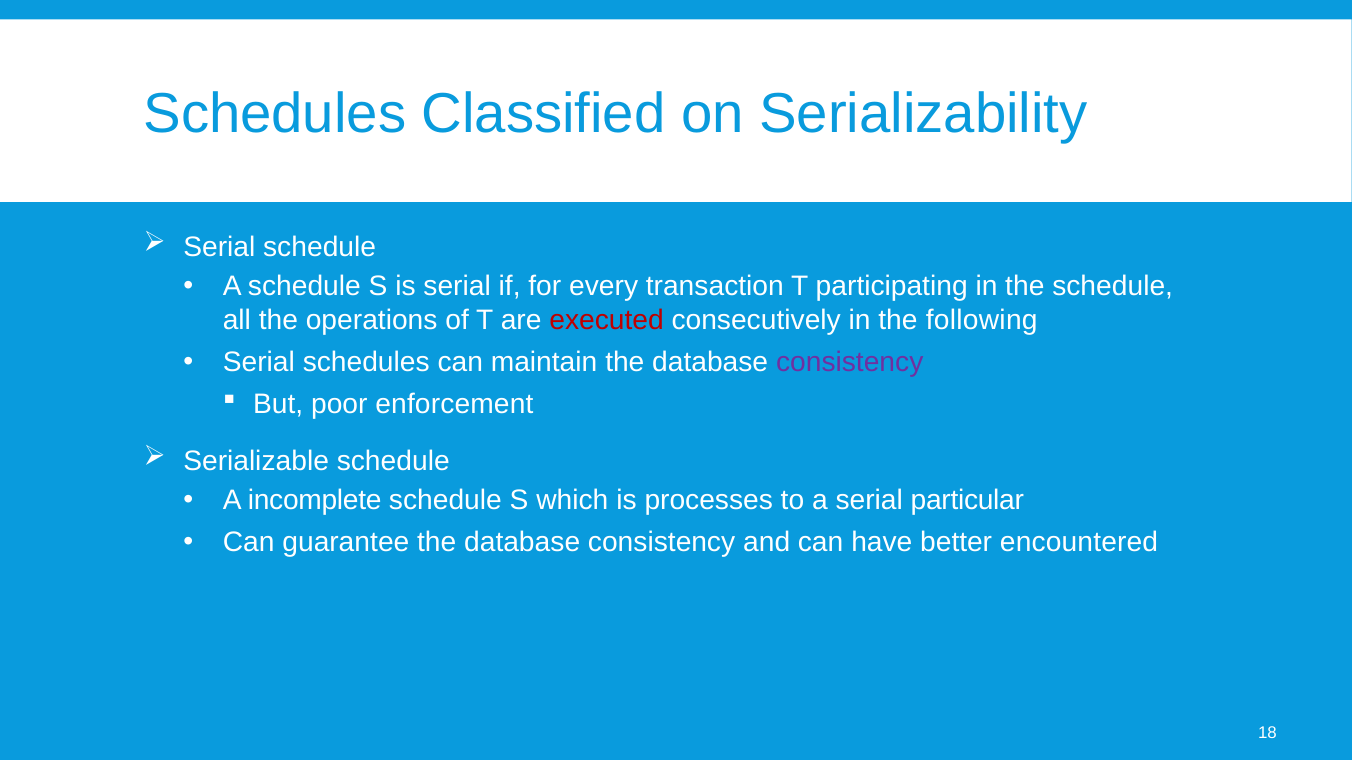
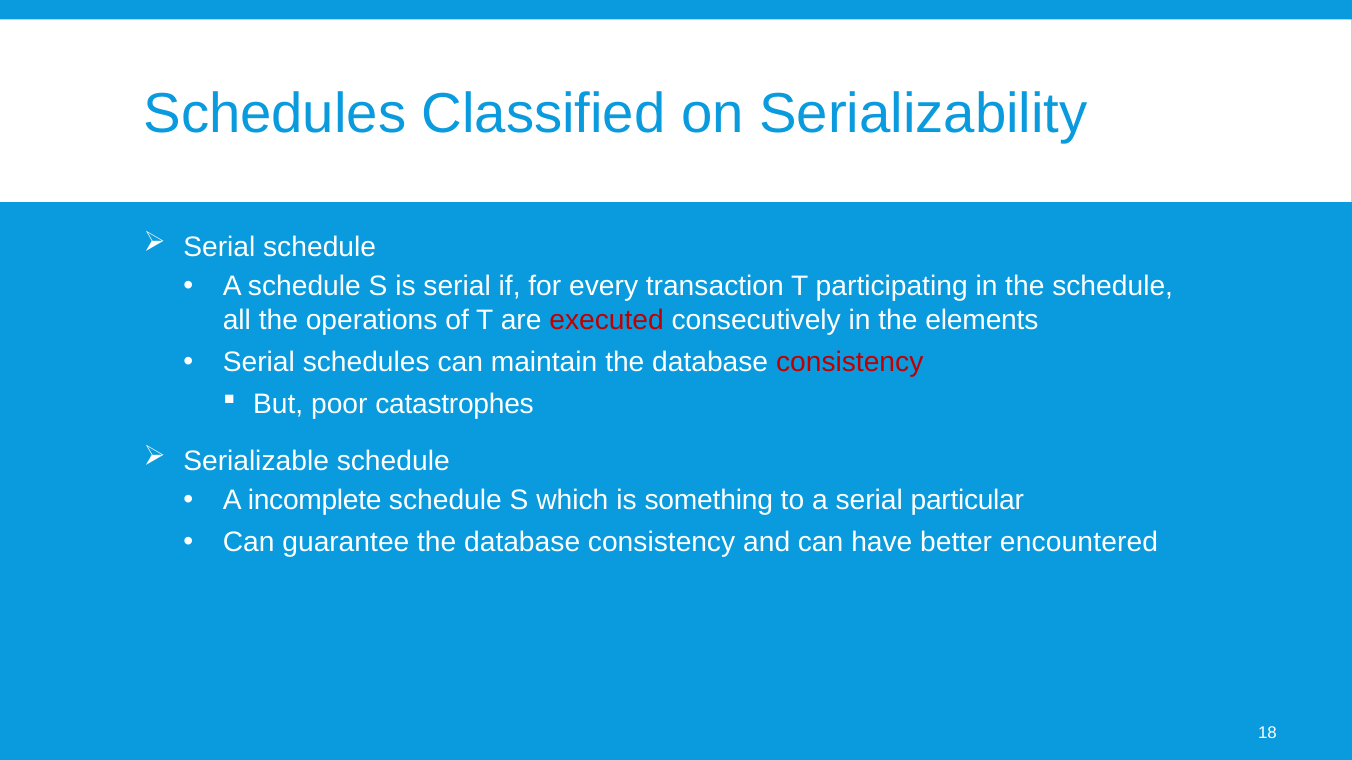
following: following -> elements (982, 320)
consistency colour: purple -> red (850, 363)
enforcement: enforcement -> catastrophes (455, 405)
processes: processes -> something (709, 501)
